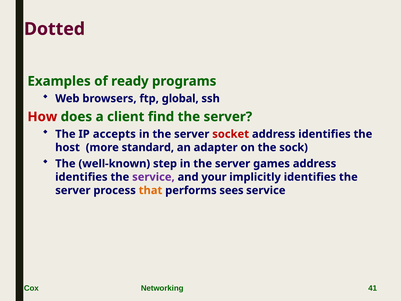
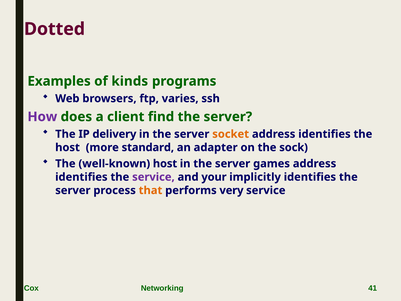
ready: ready -> kinds (130, 81)
global: global -> varies (180, 98)
How colour: red -> purple (42, 117)
accepts: accepts -> delivery (114, 134)
socket colour: red -> orange (231, 134)
well-known step: step -> host (165, 163)
sees: sees -> very (231, 190)
